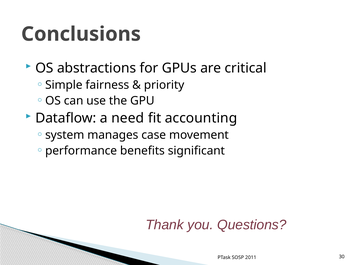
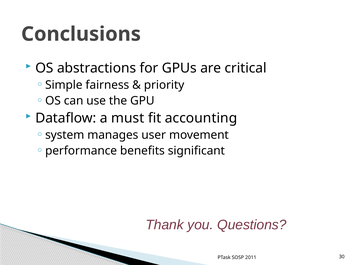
need: need -> must (128, 118)
case: case -> user (154, 135)
